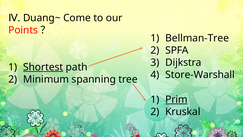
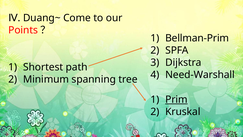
Bellman-Tree: Bellman-Tree -> Bellman-Prim (197, 38)
Shortest underline: present -> none (43, 67)
Store-Warshall: Store-Warshall -> Need-Warshall (200, 75)
